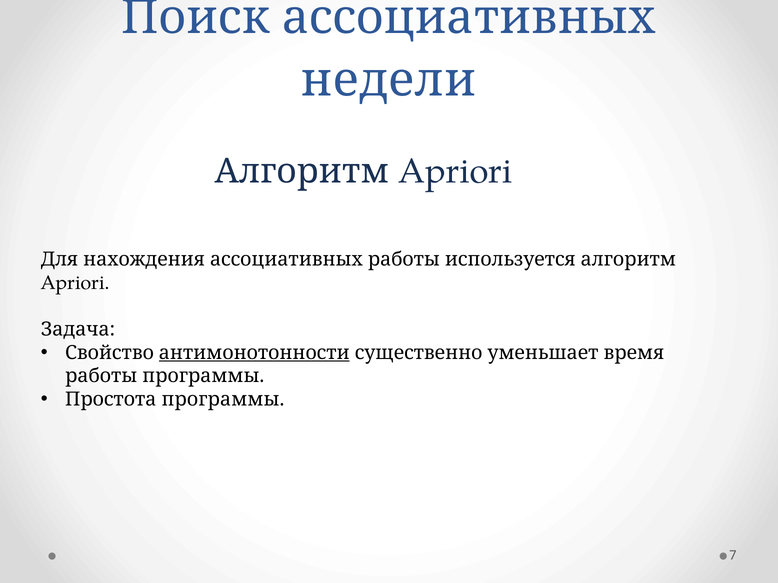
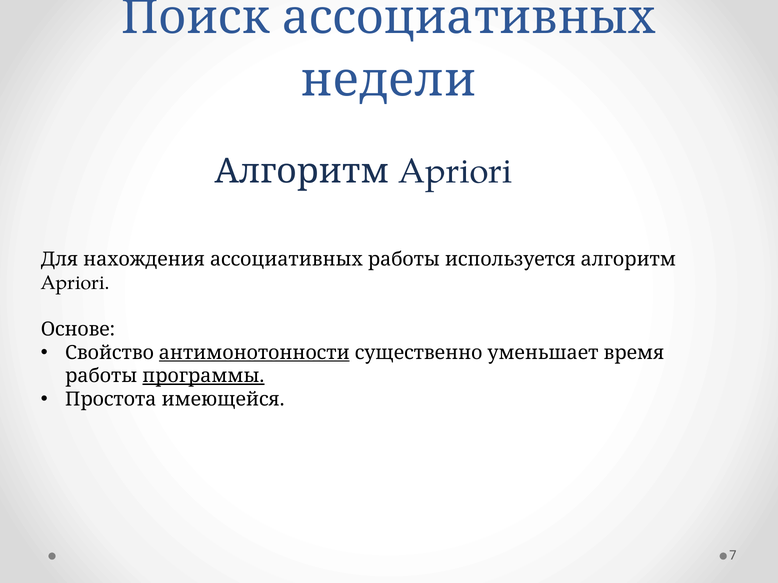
Задача: Задача -> Основе (78, 330)
программы underline: none -> present (203, 376)
Простота программы: программы -> имеющейся (223, 400)
